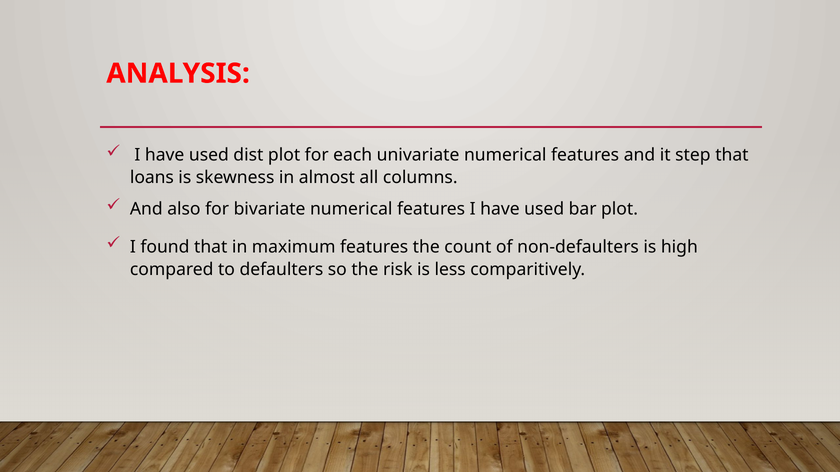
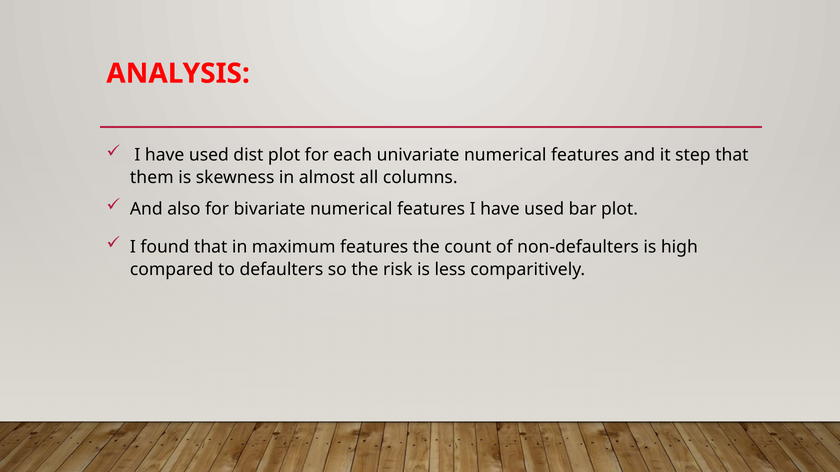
loans: loans -> them (152, 178)
